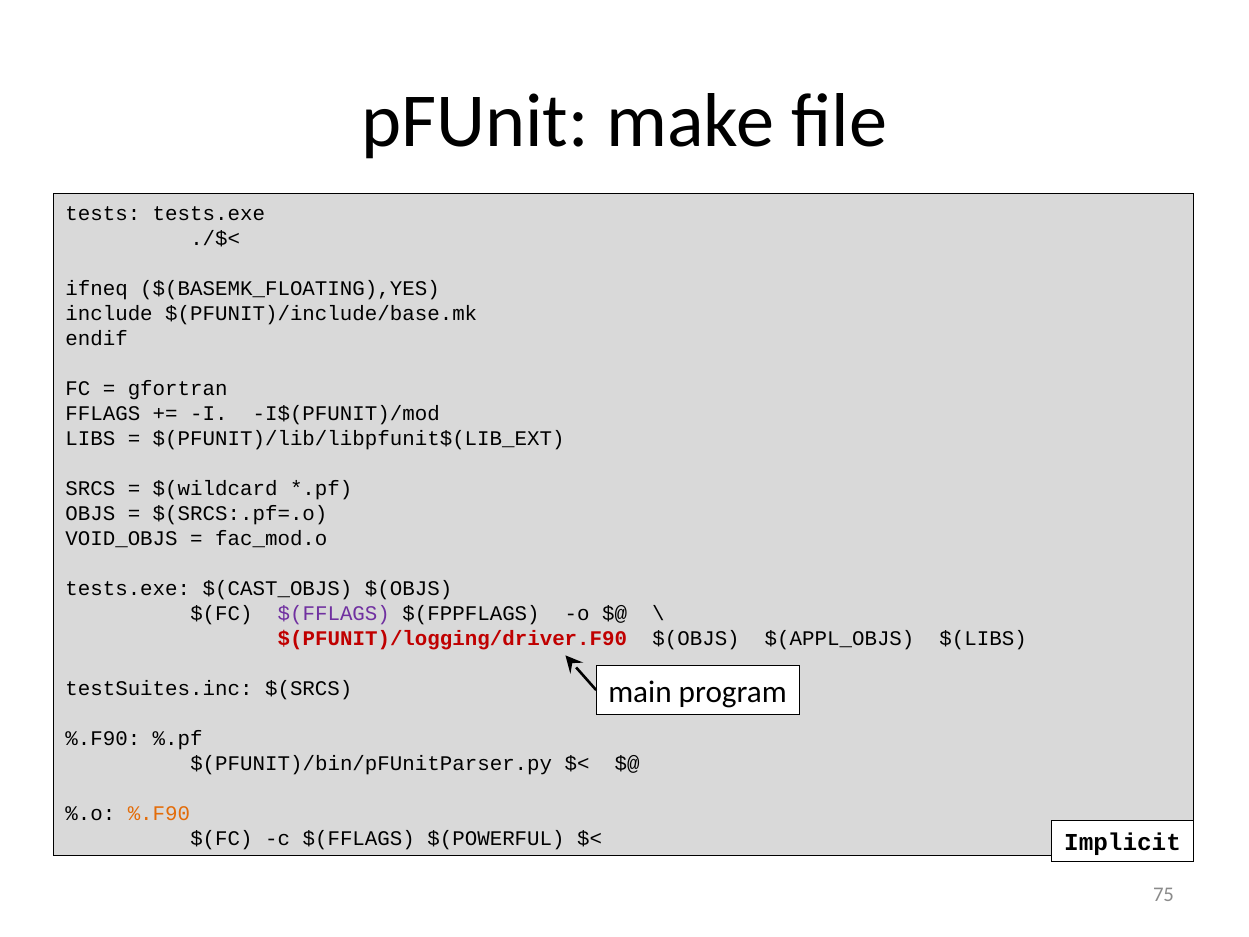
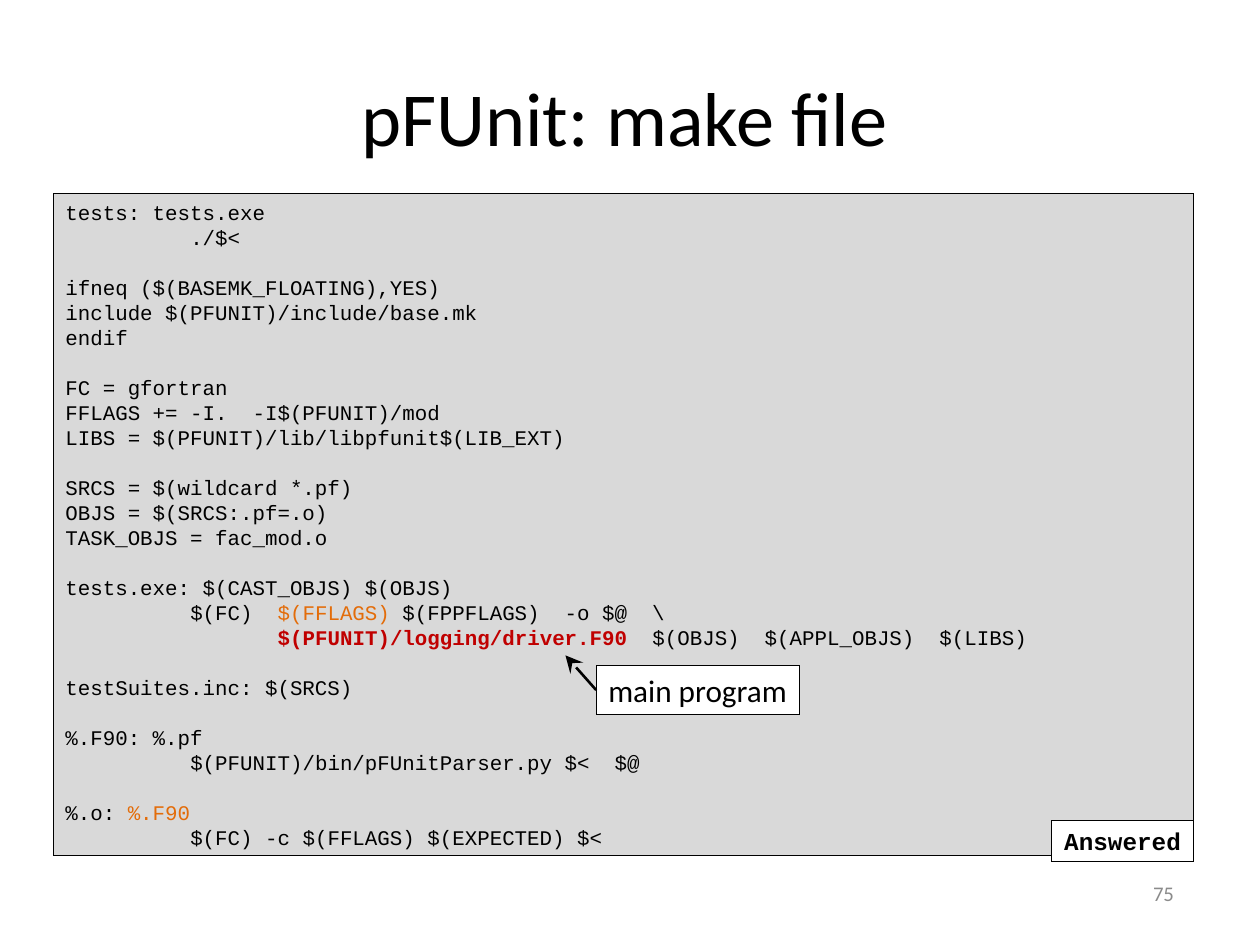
VOID_OBJS: VOID_OBJS -> TASK_OBJS (122, 538)
$(FFLAGS colour: purple -> orange (334, 613)
$(POWERFUL: $(POWERFUL -> $(EXPECTED (496, 838)
Implicit: Implicit -> Answered (1123, 842)
